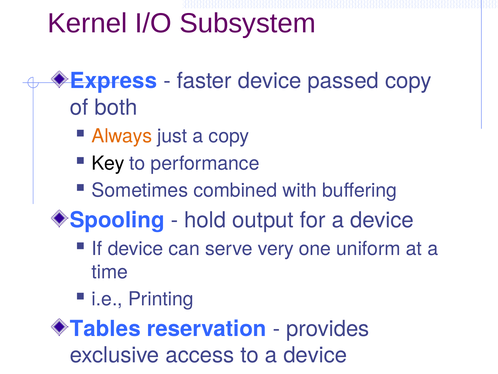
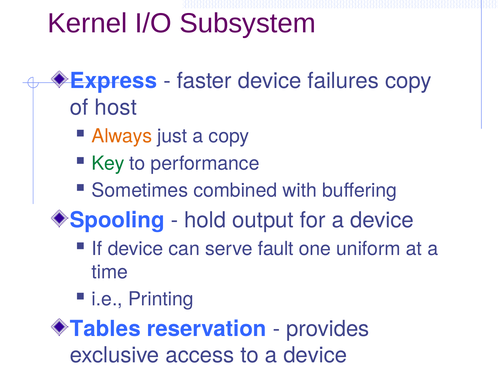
passed: passed -> failures (343, 81)
both: both -> host (116, 107)
Key colour: black -> green (108, 163)
very: very -> fault (276, 248)
